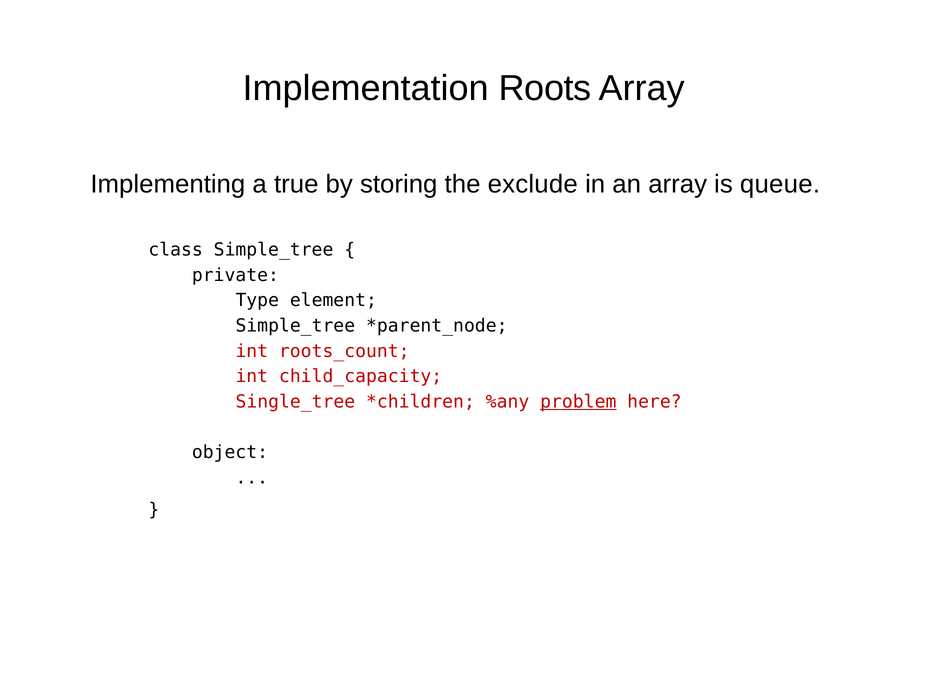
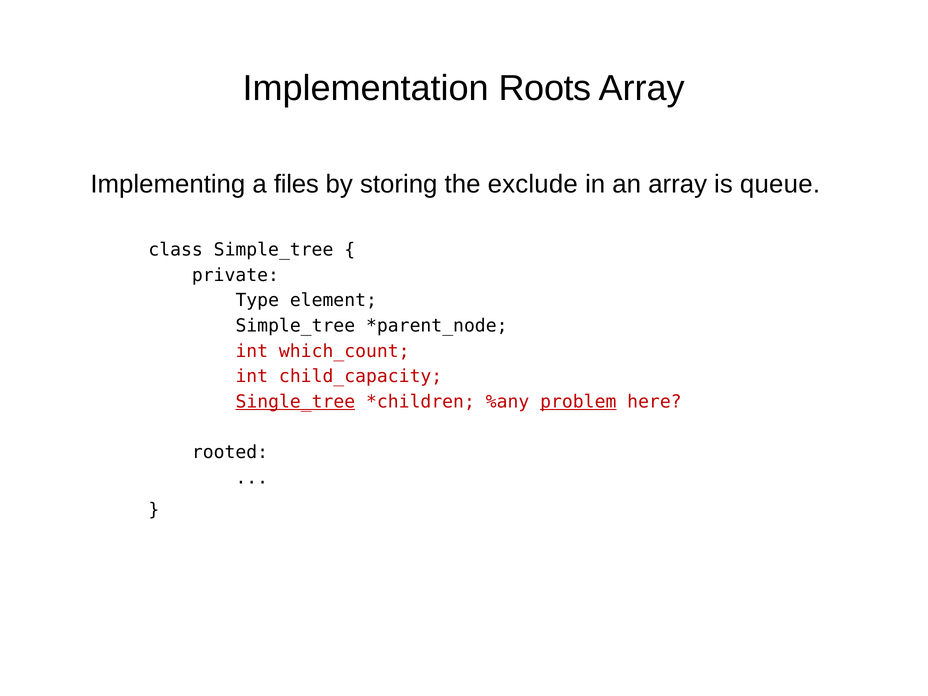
true: true -> files (296, 184)
roots_count: roots_count -> which_count (344, 351)
Single_tree underline: none -> present (295, 402)
object: object -> rooted (230, 452)
